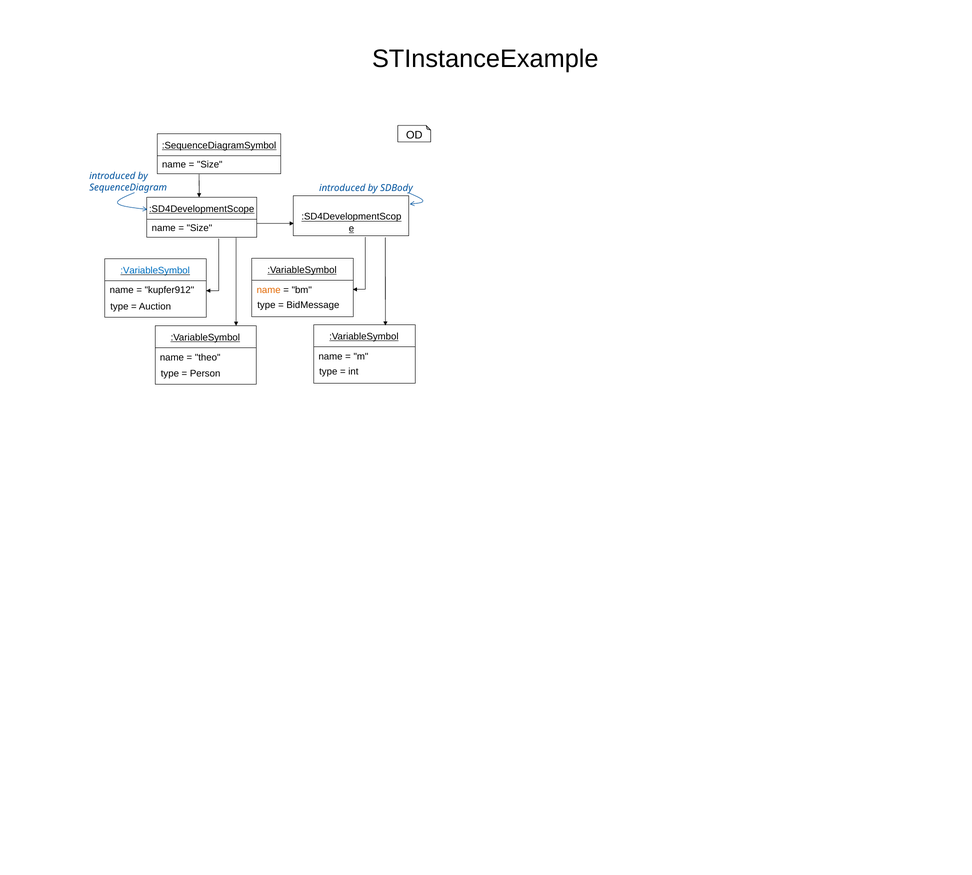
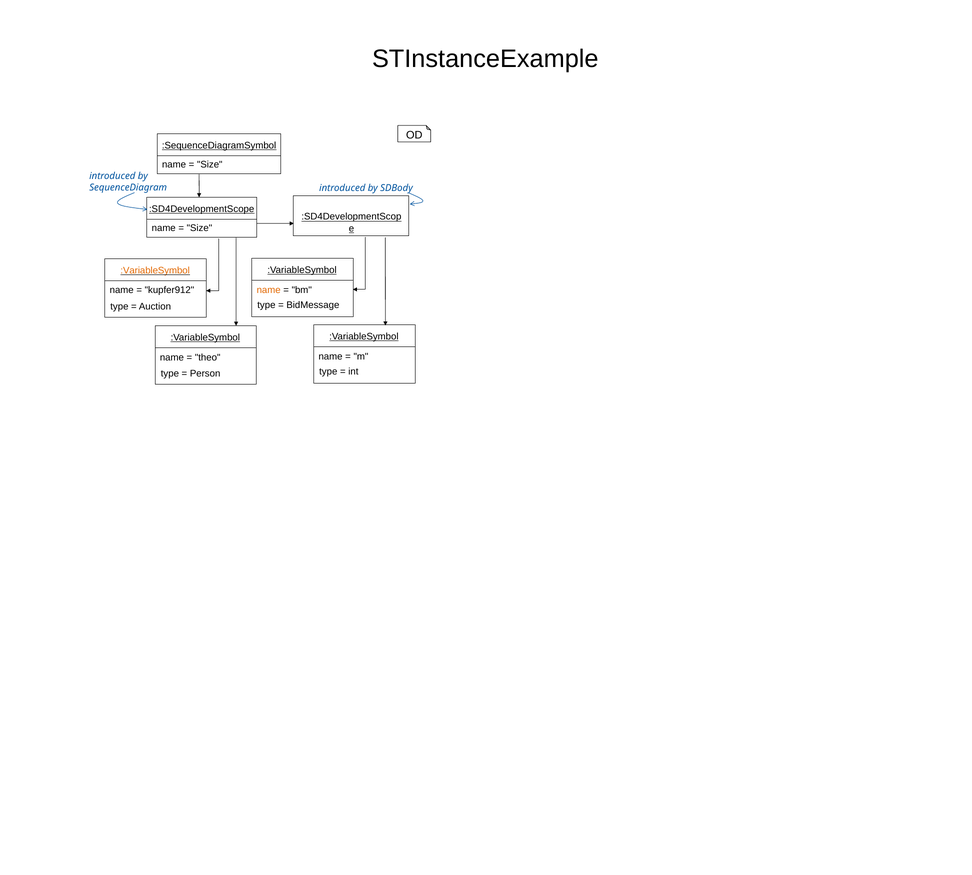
:VariableSymbol colour: blue -> orange (155, 270)
